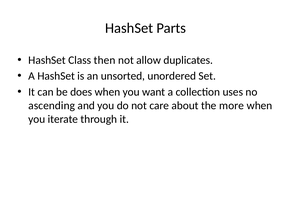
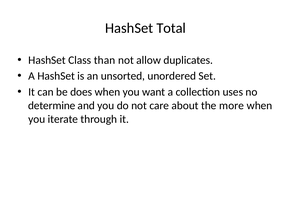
Parts: Parts -> Total (171, 28)
then: then -> than (105, 60)
ascending: ascending -> determine (52, 105)
